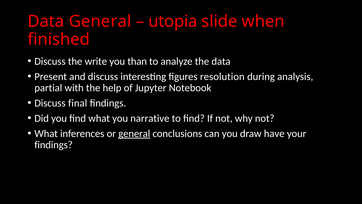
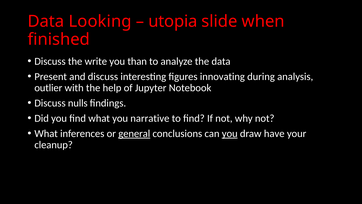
Data General: General -> Looking (100, 21)
resolution: resolution -> innovating (222, 76)
partial: partial -> outlier (48, 88)
final: final -> nulls (78, 103)
you underline: none -> present (230, 133)
findings: findings -> cleanup (54, 145)
